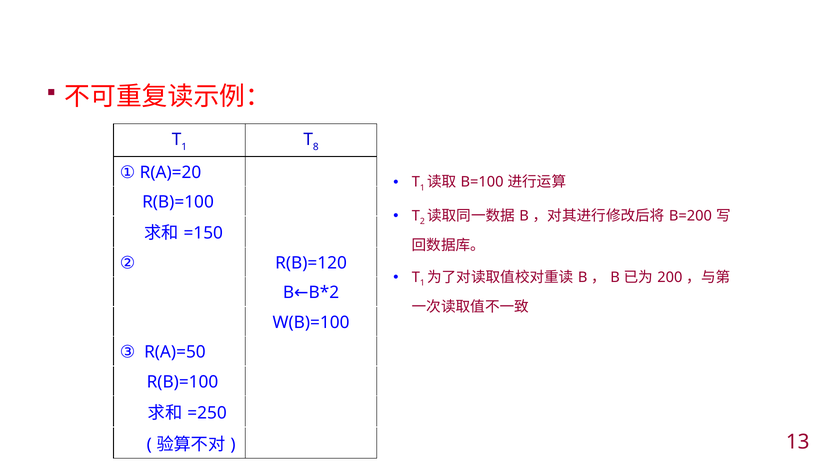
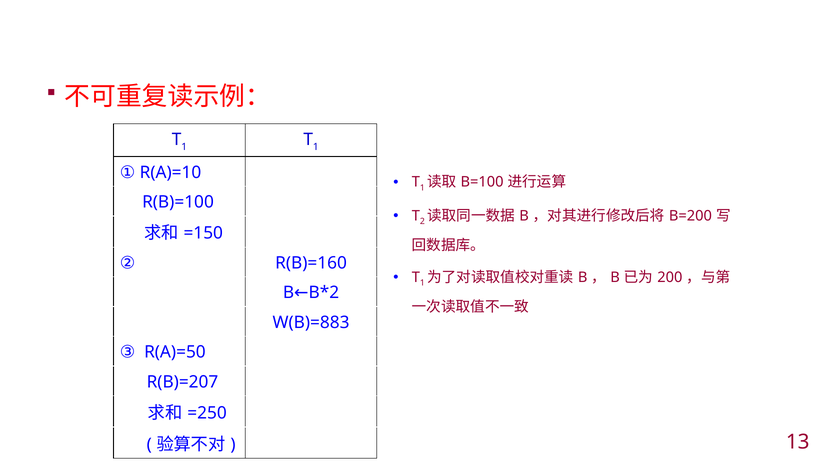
8: 8 -> 1 (316, 147)
R(A)=20: R(A)=20 -> R(A)=10 (170, 173)
R(B)=120: R(B)=120 -> R(B)=160 (311, 263)
W(B)=100: W(B)=100 -> W(B)=883 (311, 323)
R(B)=100: R(B)=100 -> R(B)=207 (182, 382)
